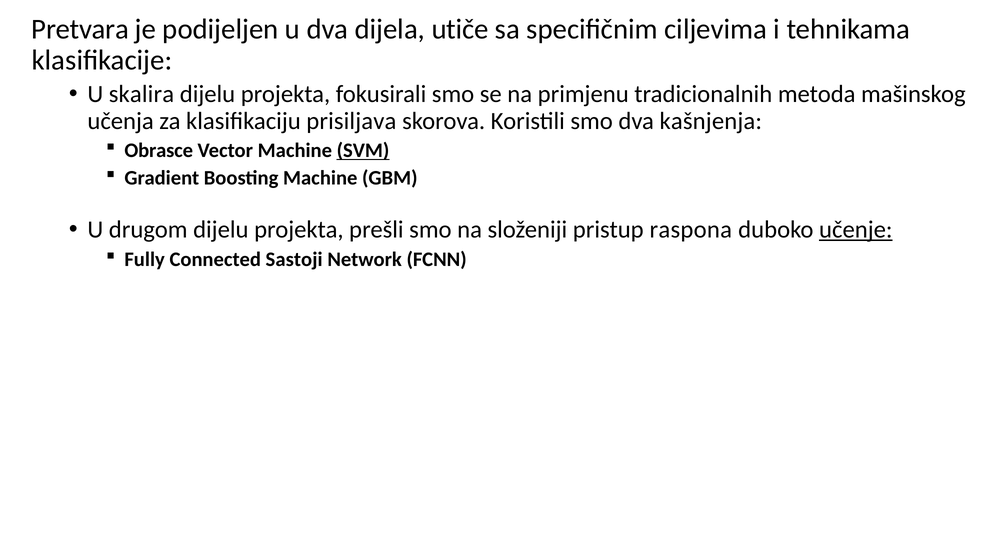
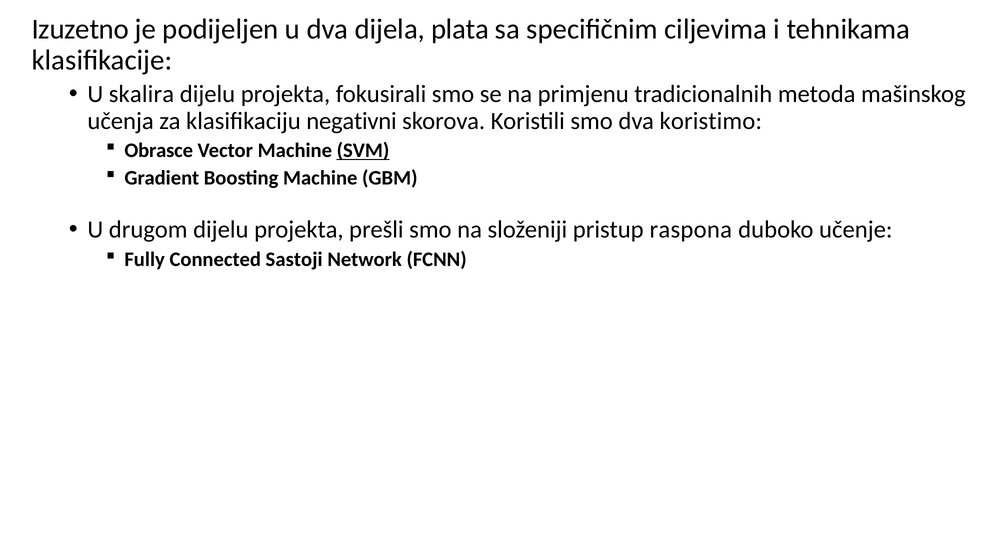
Pretvara: Pretvara -> Izuzetno (80, 29)
utiče: utiče -> plata (460, 29)
prisiljava: prisiljava -> negativni (352, 121)
kašnjenja: kašnjenja -> koristimo (711, 121)
učenje underline: present -> none (856, 230)
